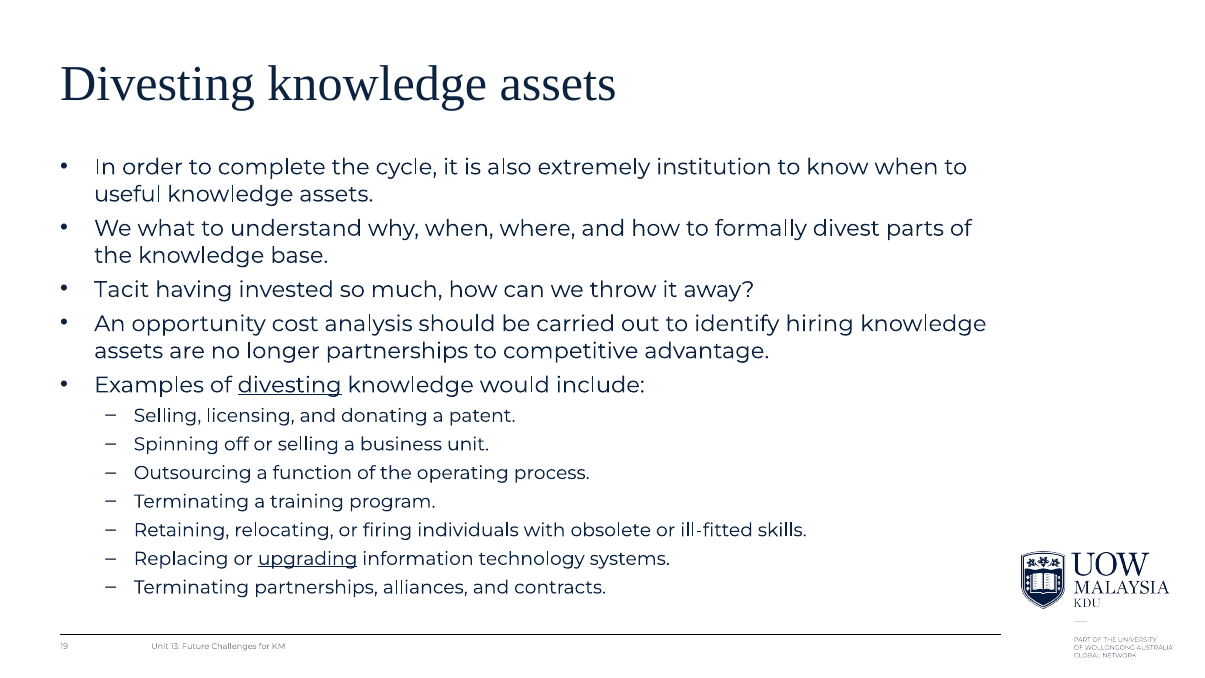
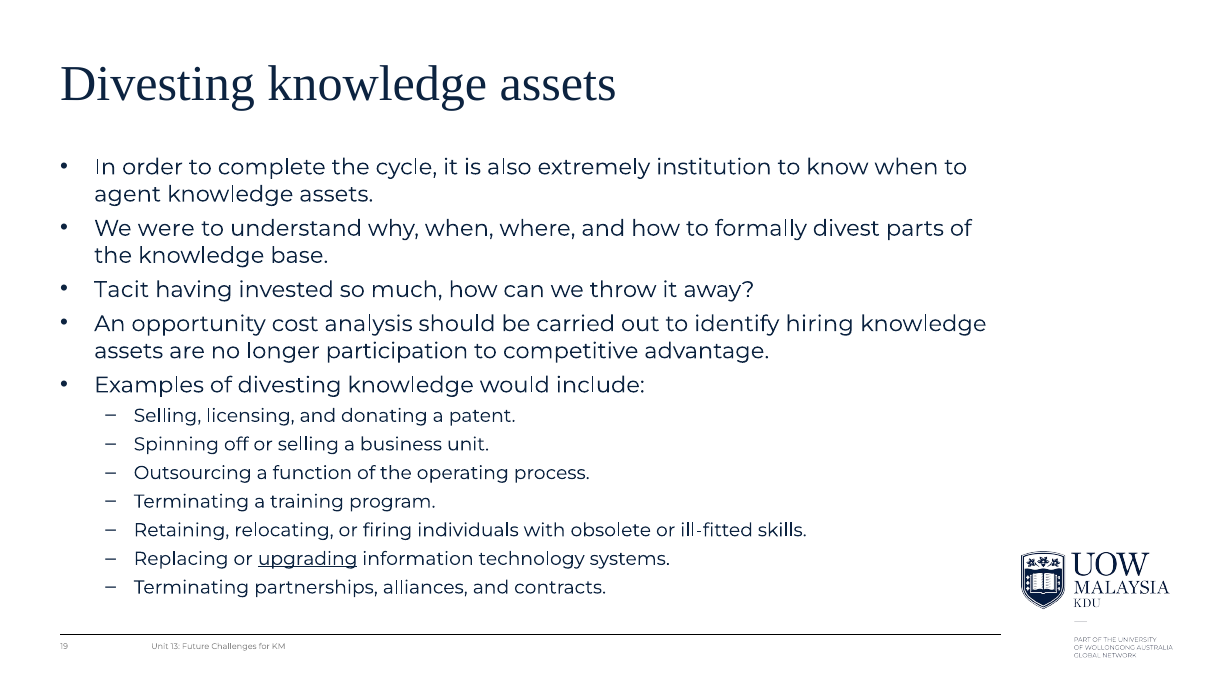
useful: useful -> agent (128, 194)
what: what -> were (166, 228)
longer partnerships: partnerships -> participation (397, 351)
divesting underline: present -> none (290, 385)
